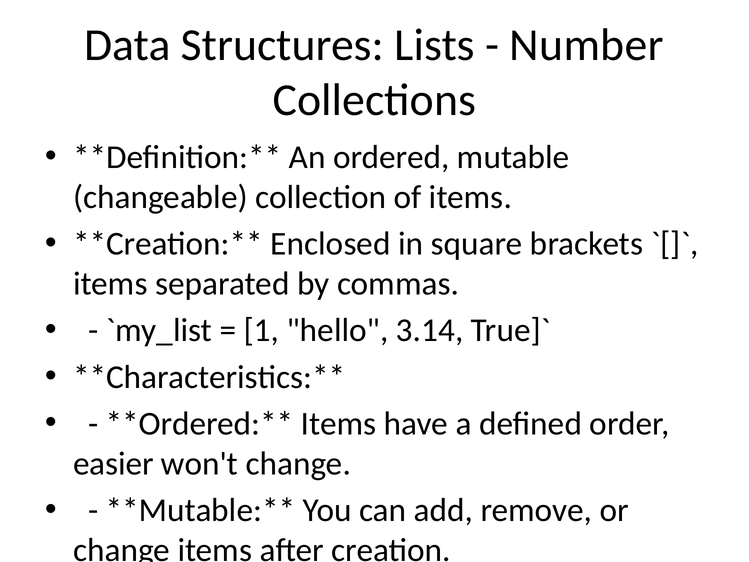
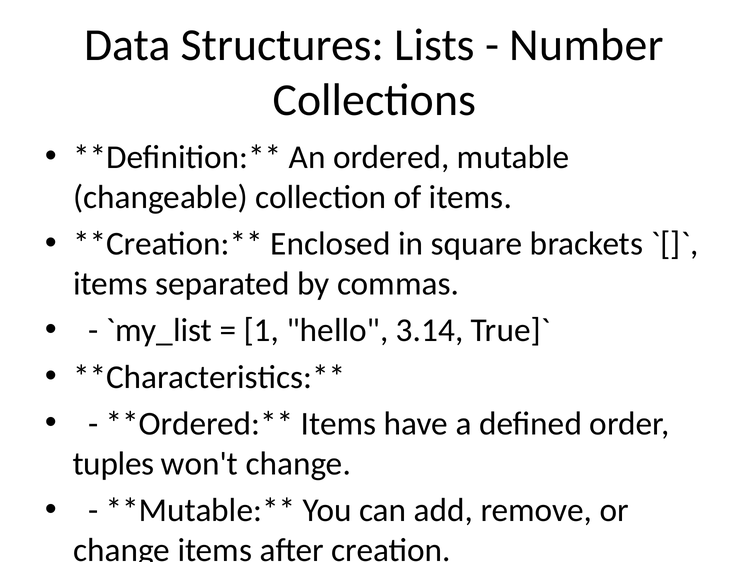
easier: easier -> tuples (113, 463)
